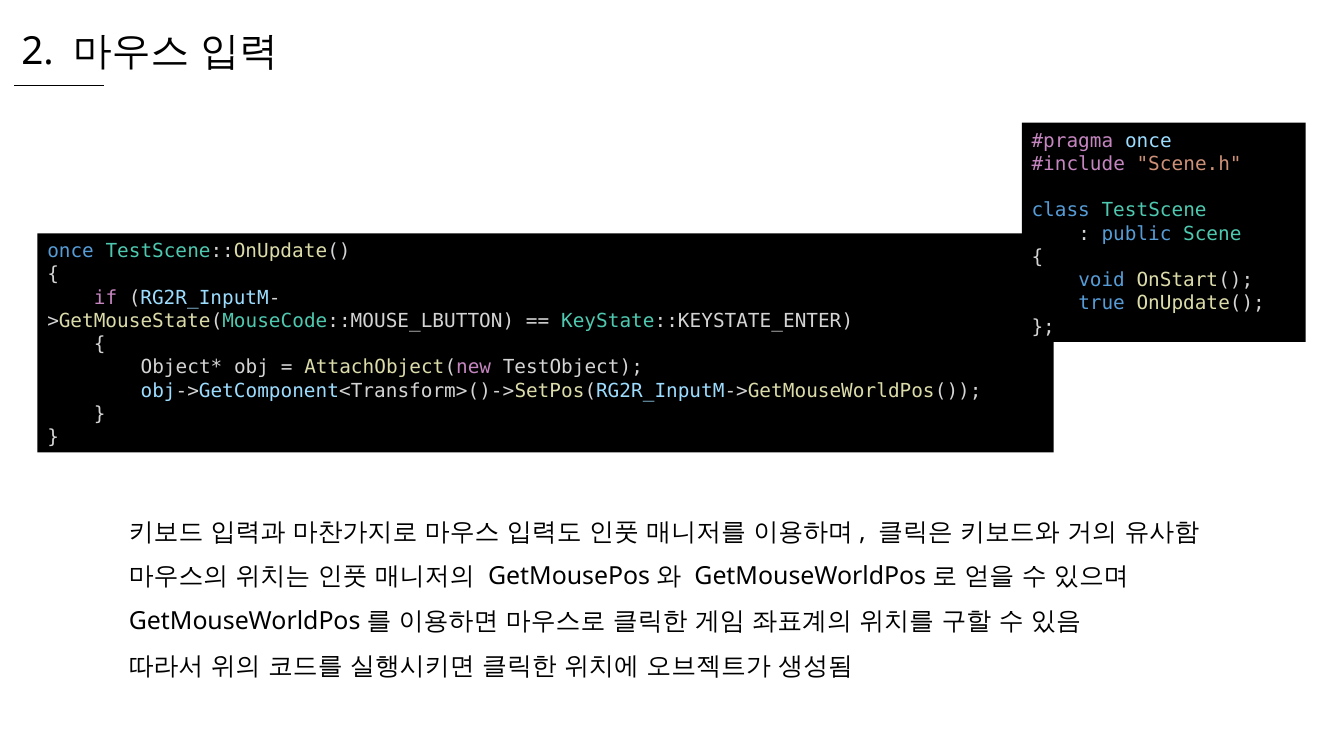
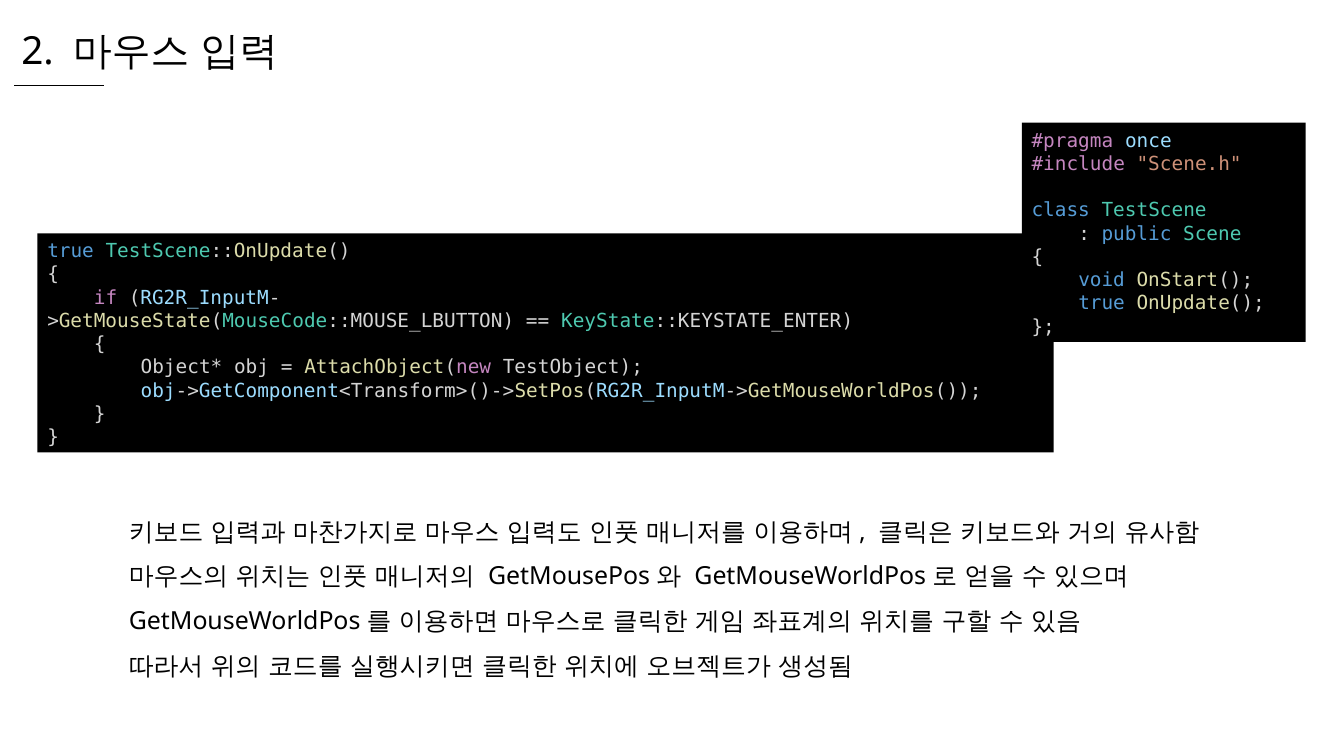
once: once -> true (71, 251)
